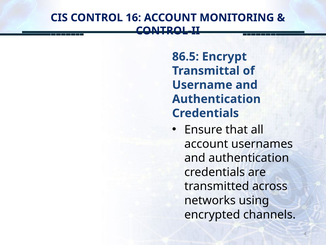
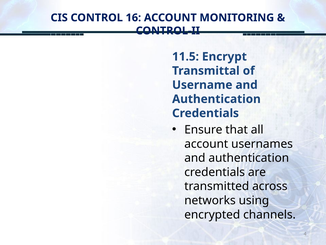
86.5: 86.5 -> 11.5 (186, 57)
